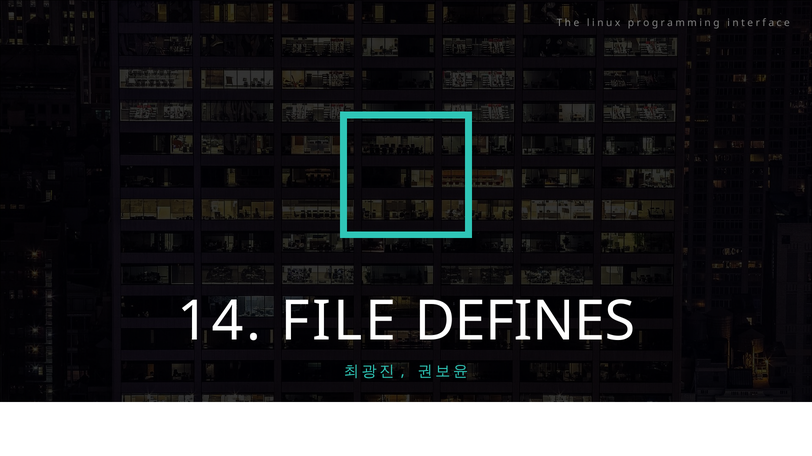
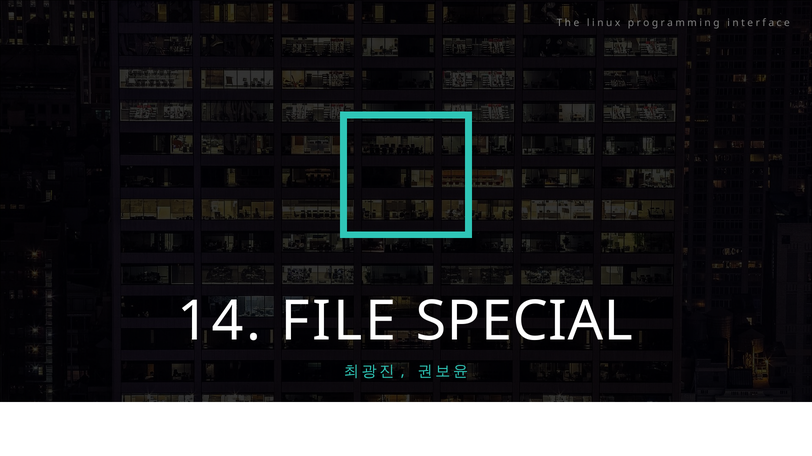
DEFINES: DEFINES -> SPECIAL (524, 322)
